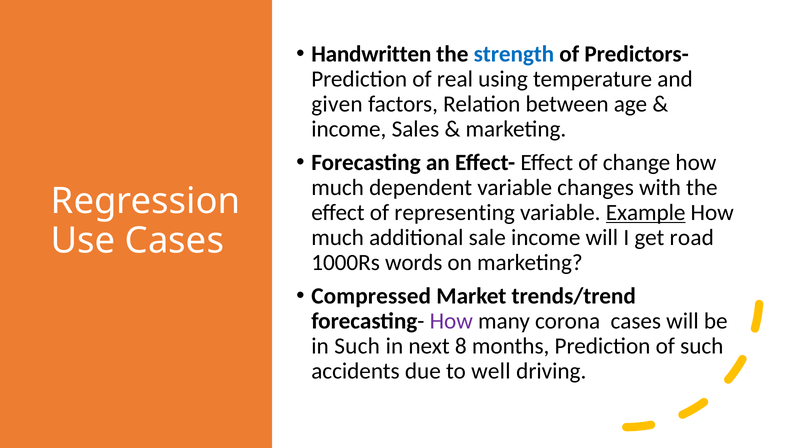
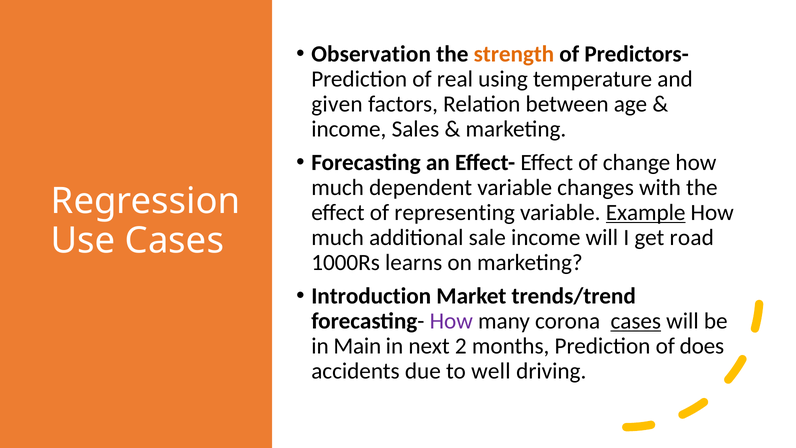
Handwritten: Handwritten -> Observation (371, 54)
strength colour: blue -> orange (514, 54)
words: words -> learns (414, 262)
Compressed: Compressed -> Introduction (371, 296)
cases underline: none -> present (636, 321)
in Such: Such -> Main (357, 346)
8: 8 -> 2 (461, 346)
of such: such -> does (702, 346)
